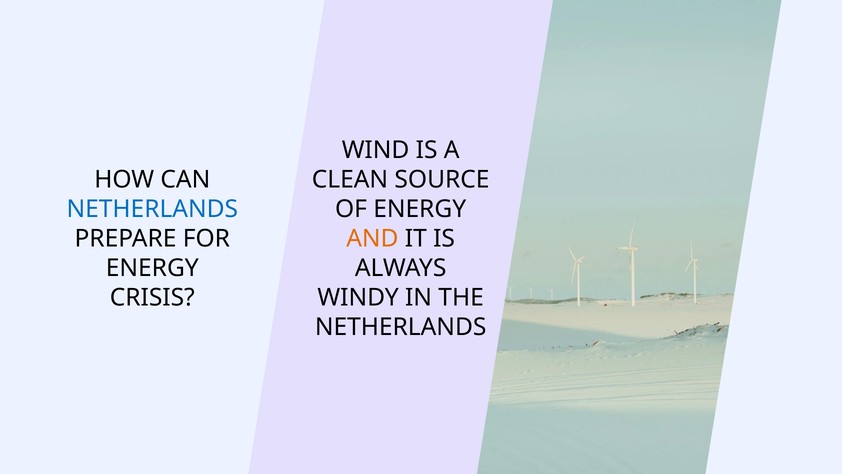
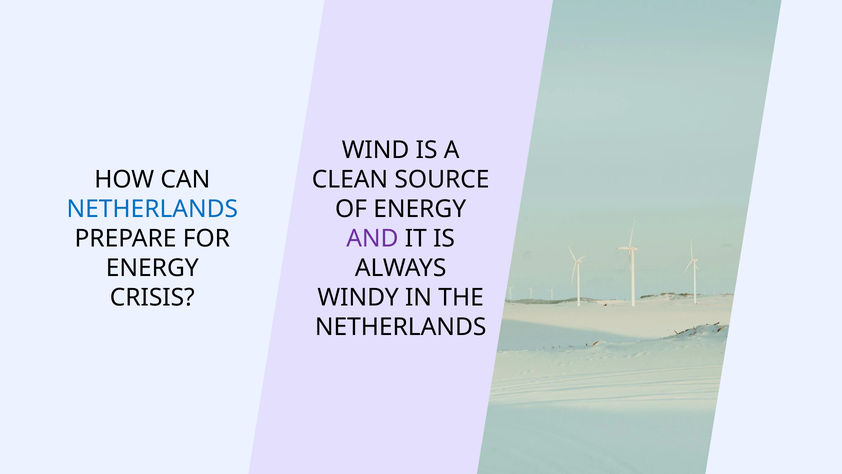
AND colour: orange -> purple (372, 238)
